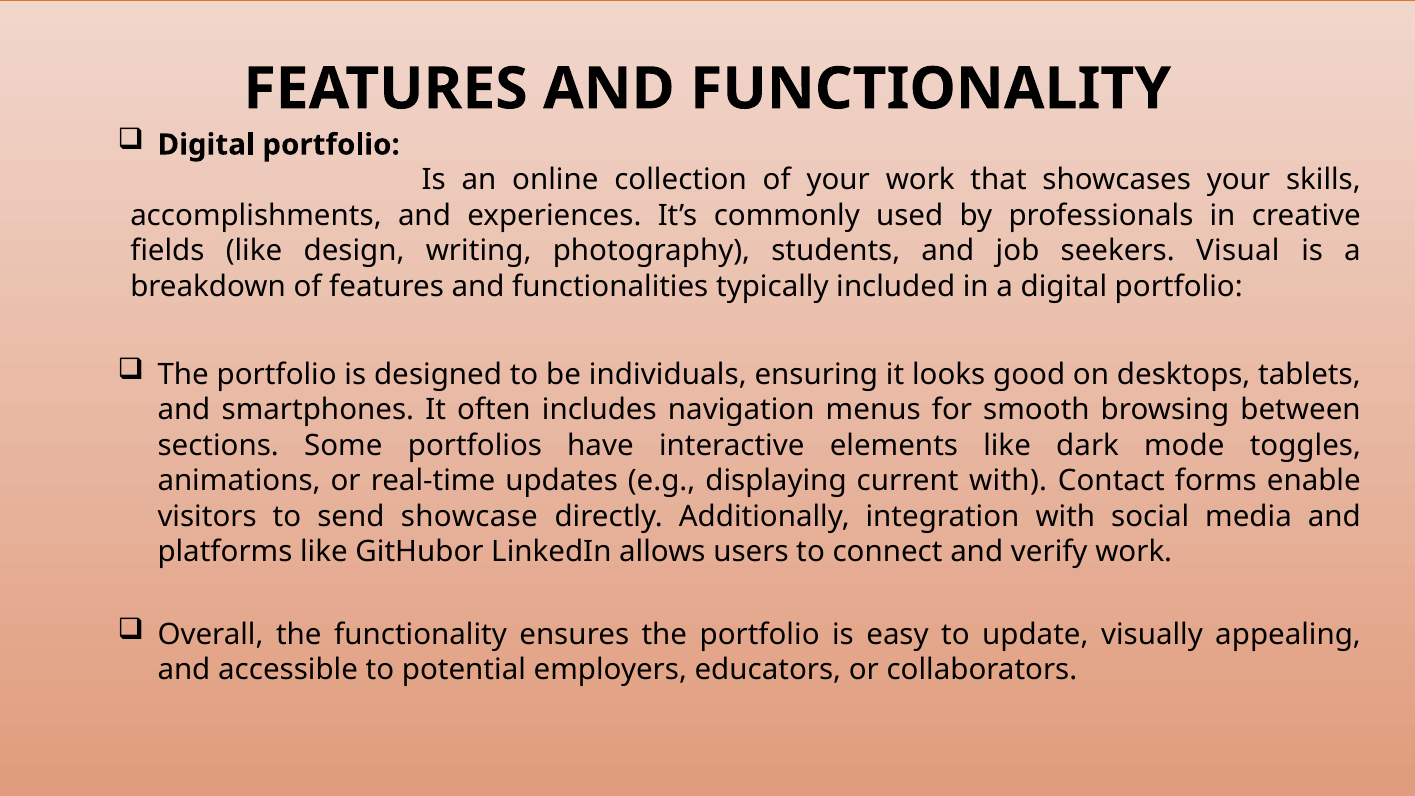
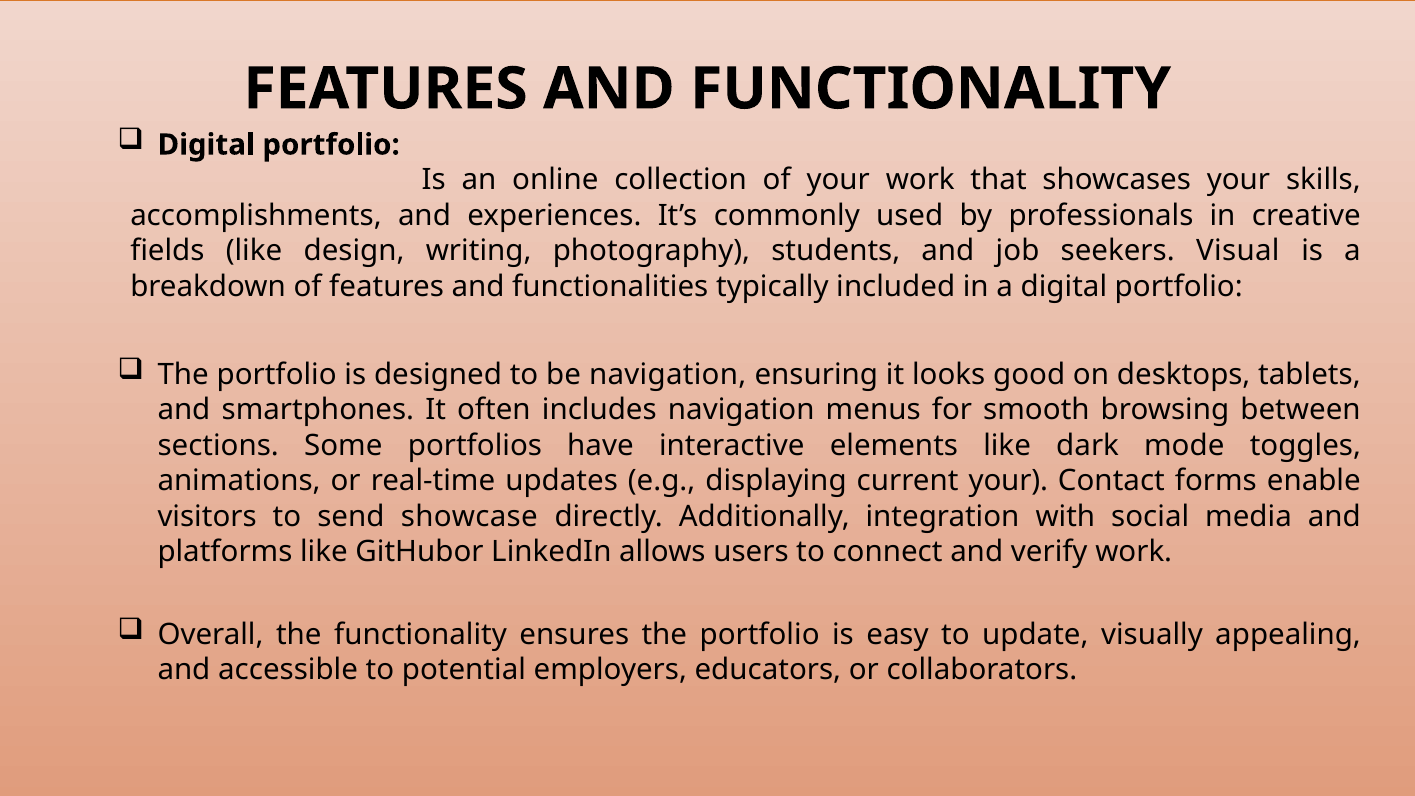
be individuals: individuals -> navigation (668, 375)
current with: with -> your (1008, 481)
